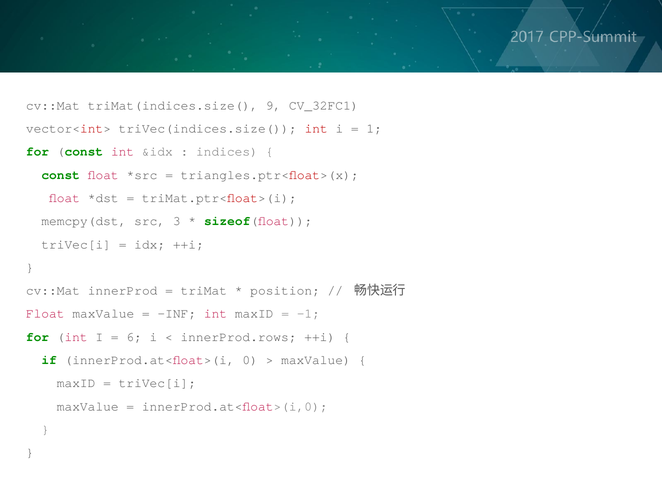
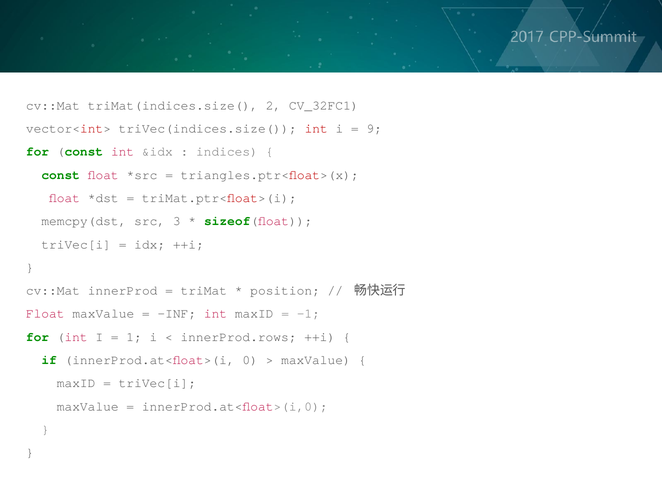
9: 9 -> 2 (273, 105)
1: 1 -> 9 (374, 128)
6: 6 -> 1 (134, 337)
